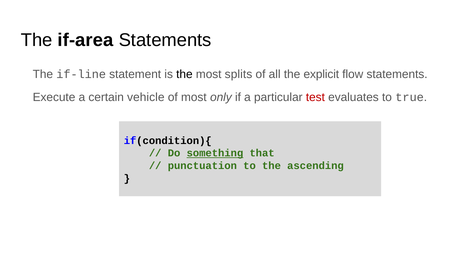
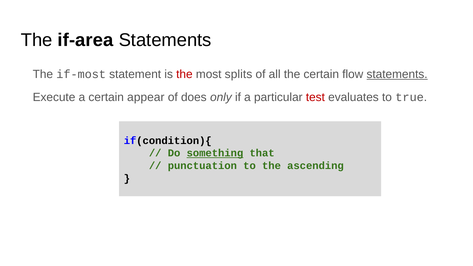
if-line: if-line -> if-most (81, 74)
the colour: black -> red (184, 74)
the explicit: explicit -> certain (321, 74)
statements underline: none -> present (397, 74)
vehicle: vehicle -> appear (146, 97)
of most: most -> does (194, 97)
